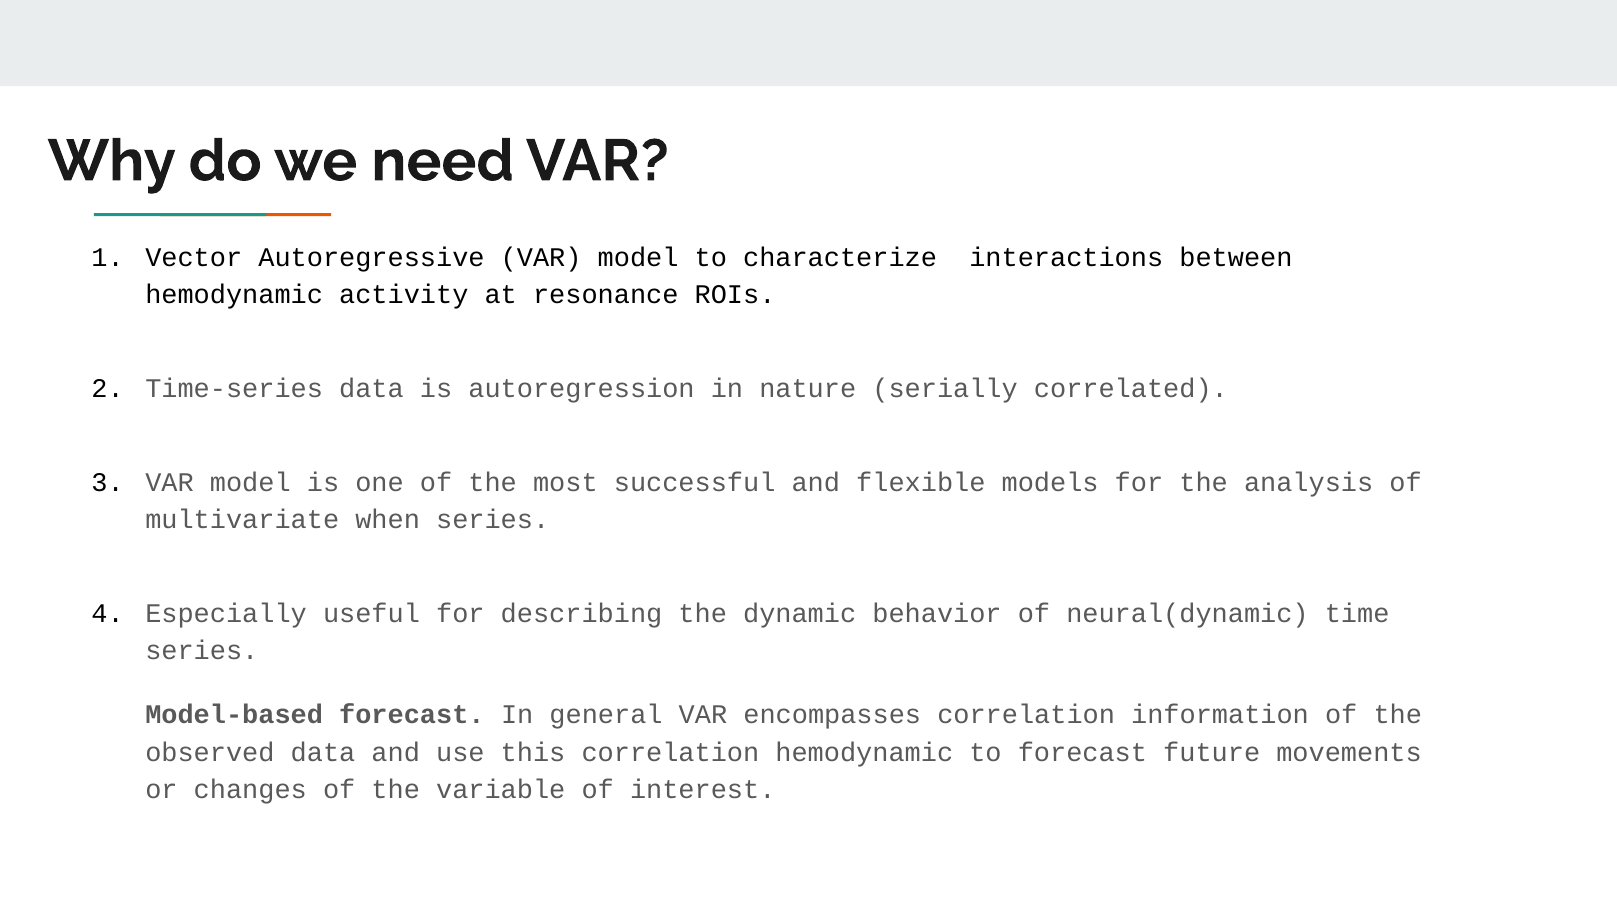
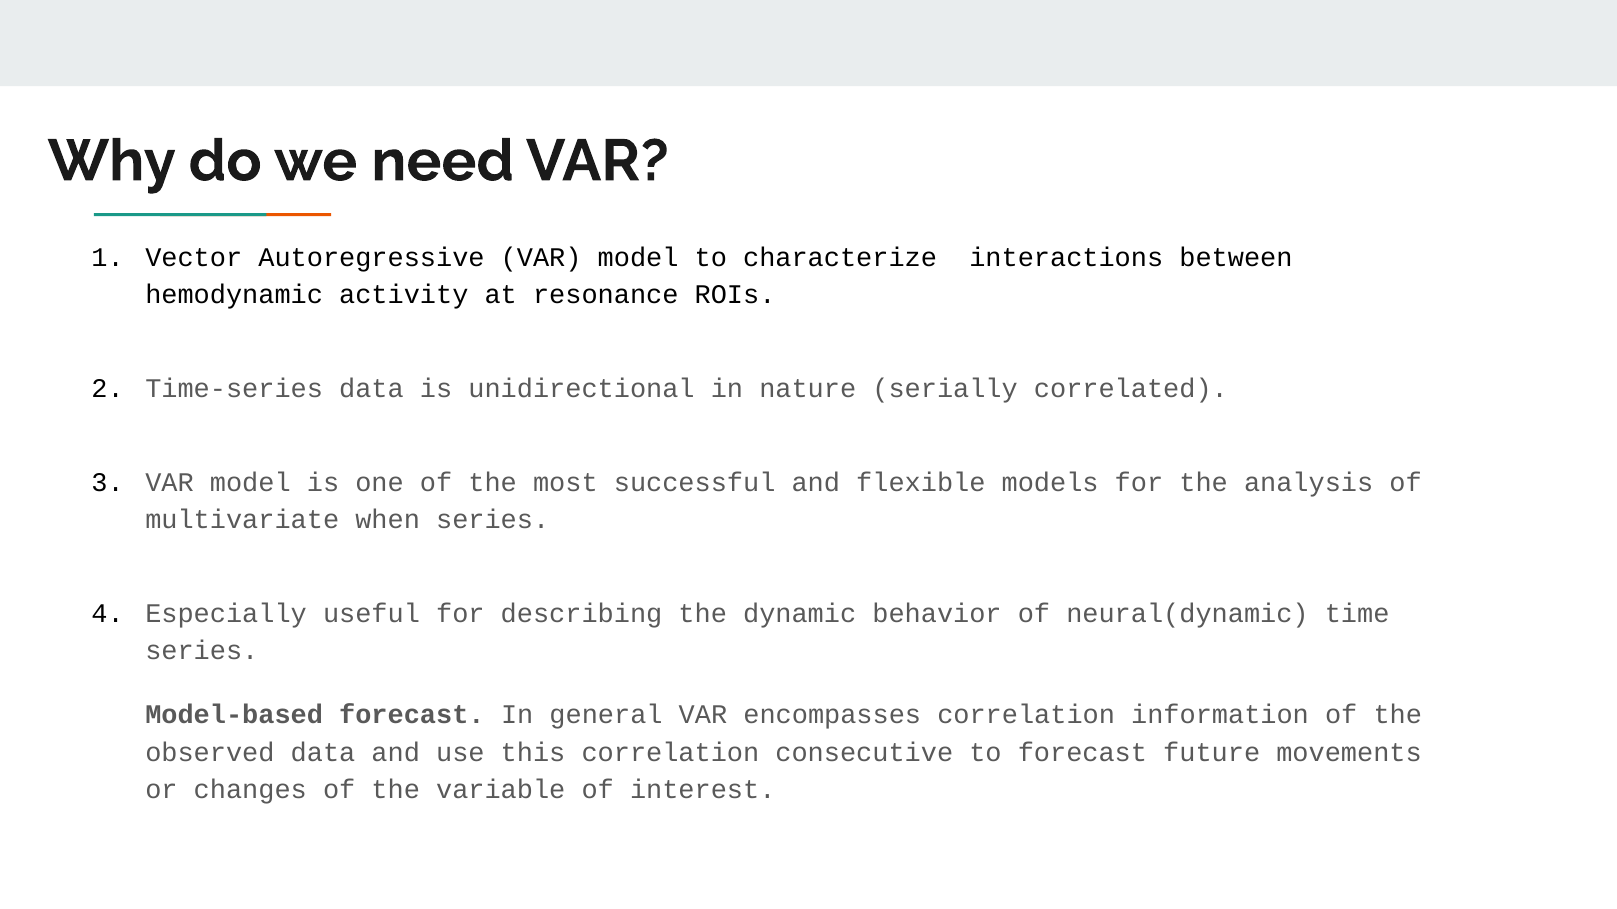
autoregression: autoregression -> unidirectional (582, 389)
correlation hemodynamic: hemodynamic -> consecutive (864, 753)
